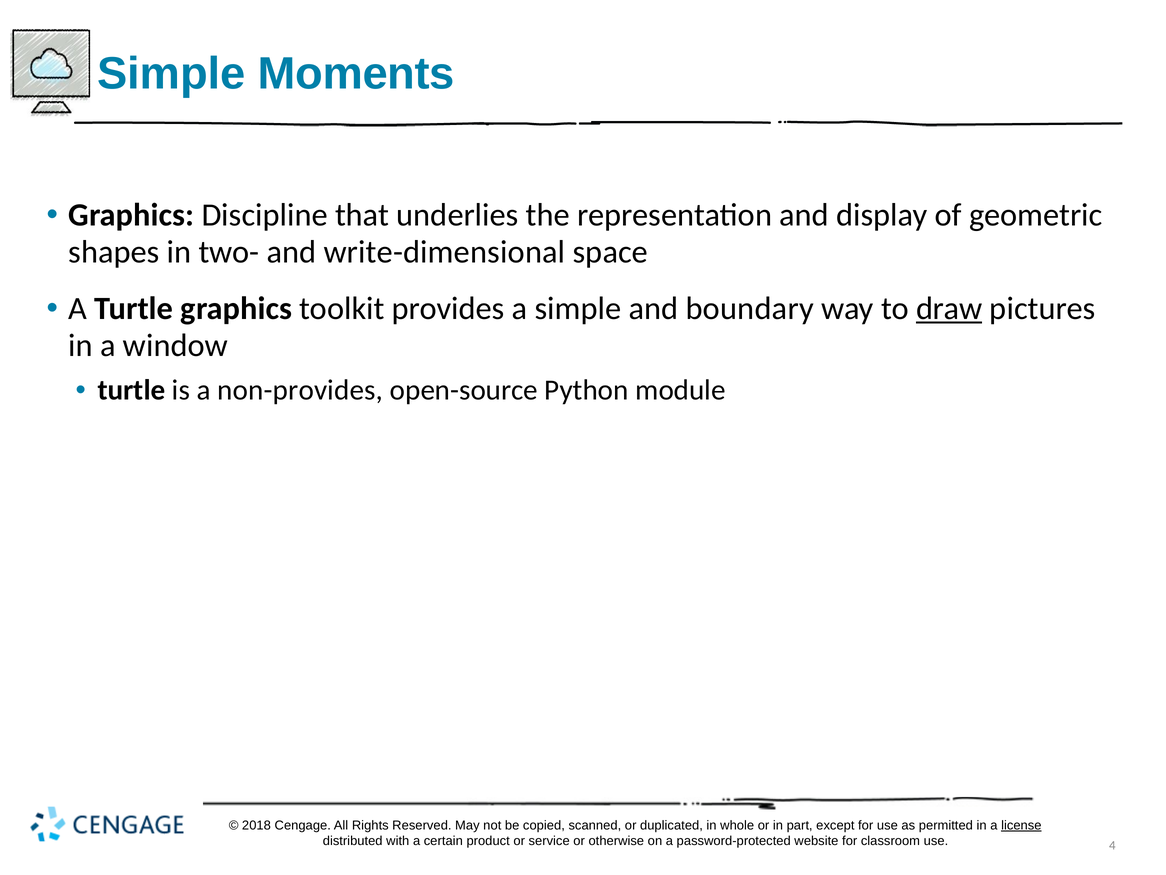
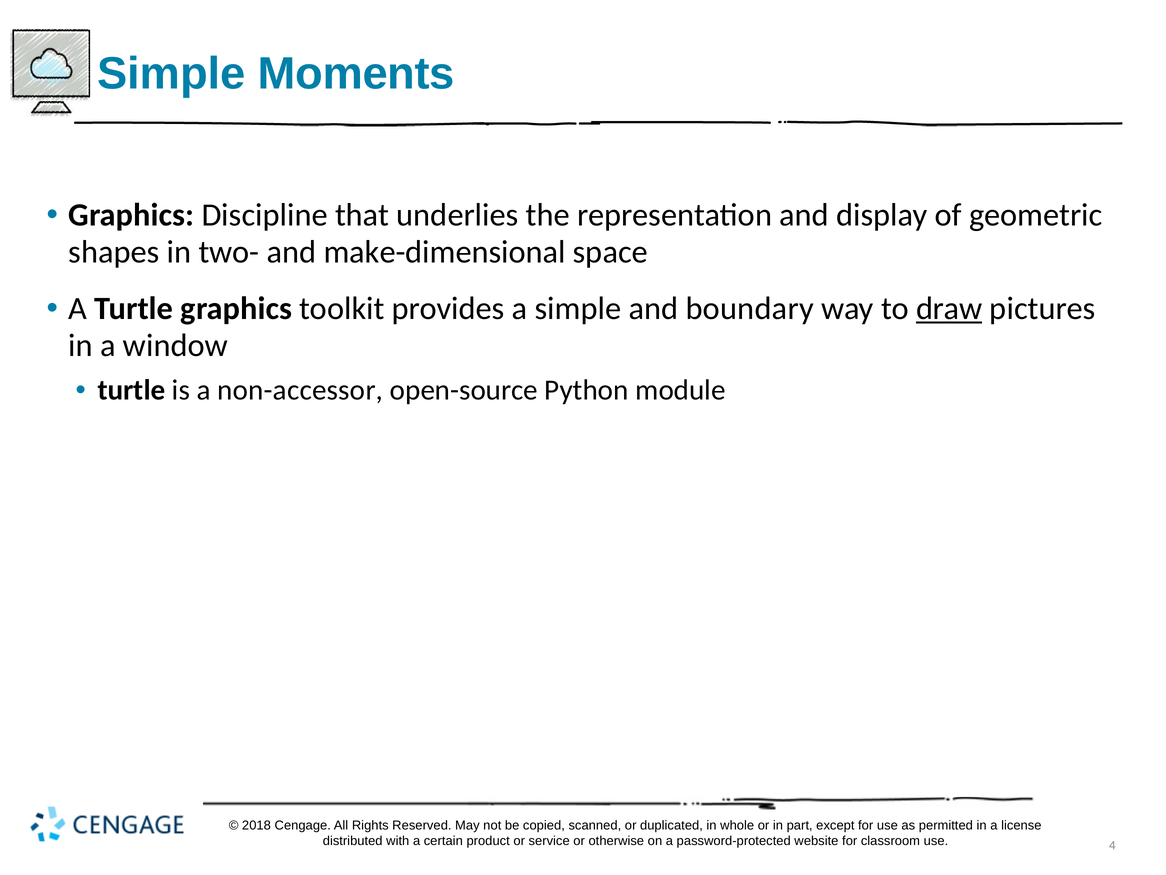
write-dimensional: write-dimensional -> make-dimensional (445, 252)
non-provides: non-provides -> non-accessor (300, 390)
license underline: present -> none (1021, 825)
